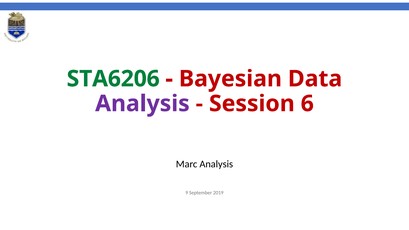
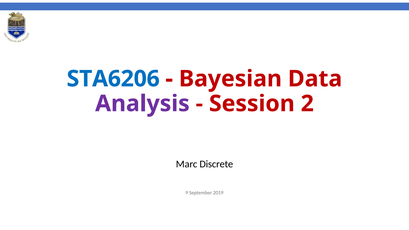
STA6206 colour: green -> blue (113, 79)
6: 6 -> 2 (307, 104)
Marc Analysis: Analysis -> Discrete (216, 164)
